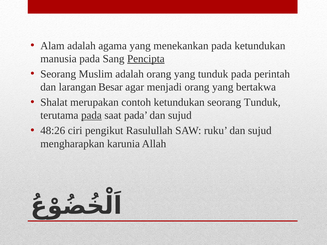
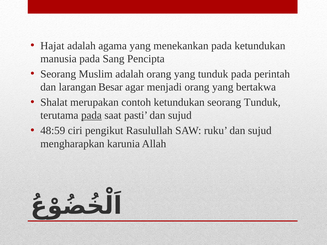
Alam: Alam -> Hajat (52, 46)
Pencipta underline: present -> none (146, 59)
saat pada: pada -> pasti (136, 115)
48:26: 48:26 -> 48:59 (53, 131)
